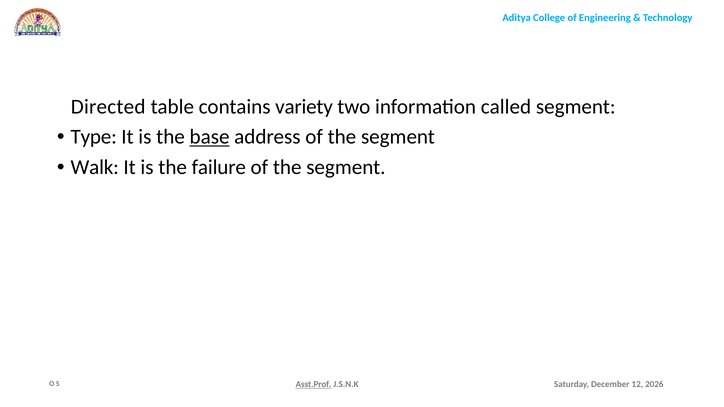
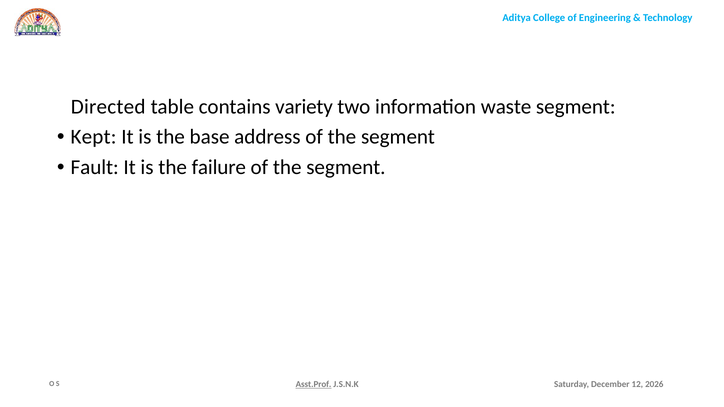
called: called -> waste (506, 107)
Type: Type -> Kept (94, 137)
base underline: present -> none (210, 137)
Walk: Walk -> Fault (95, 167)
